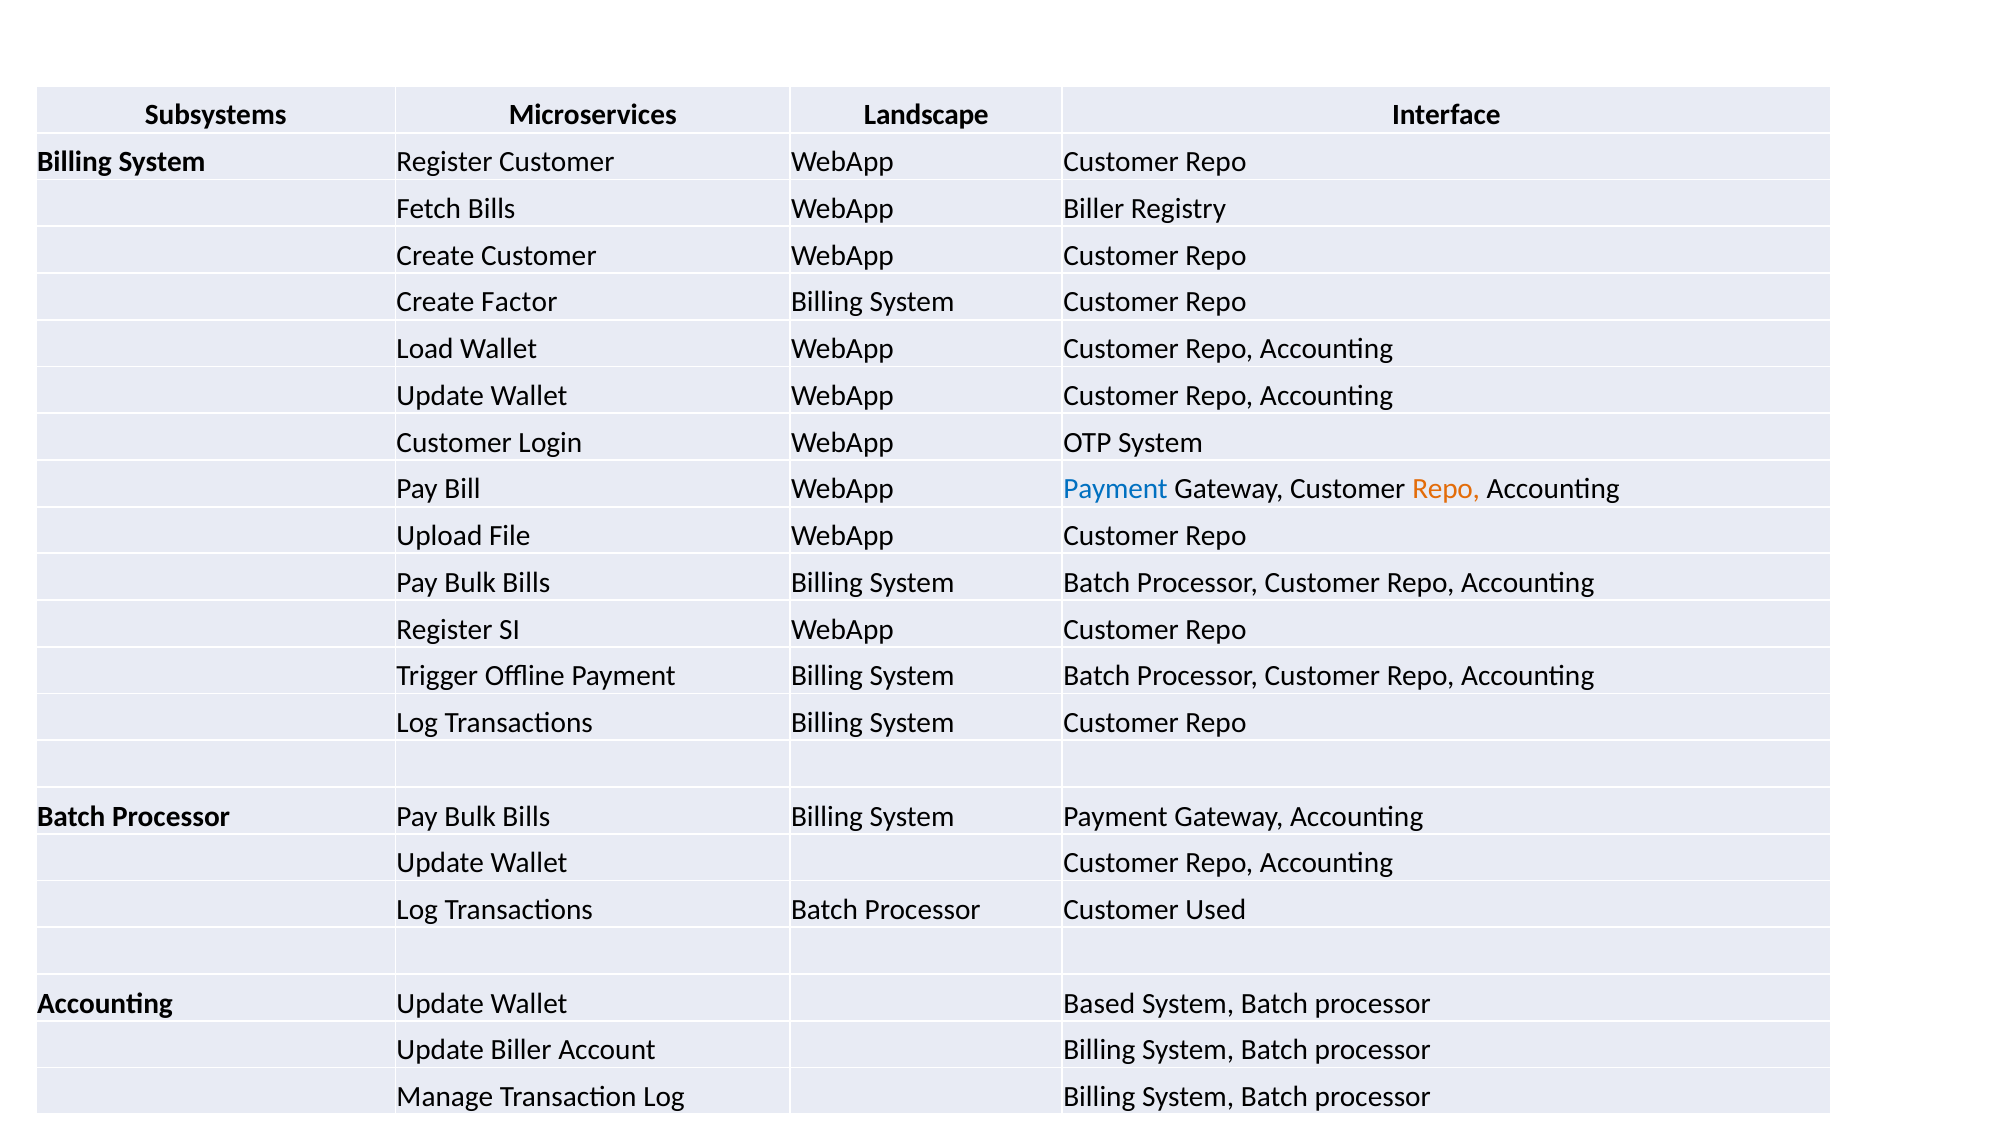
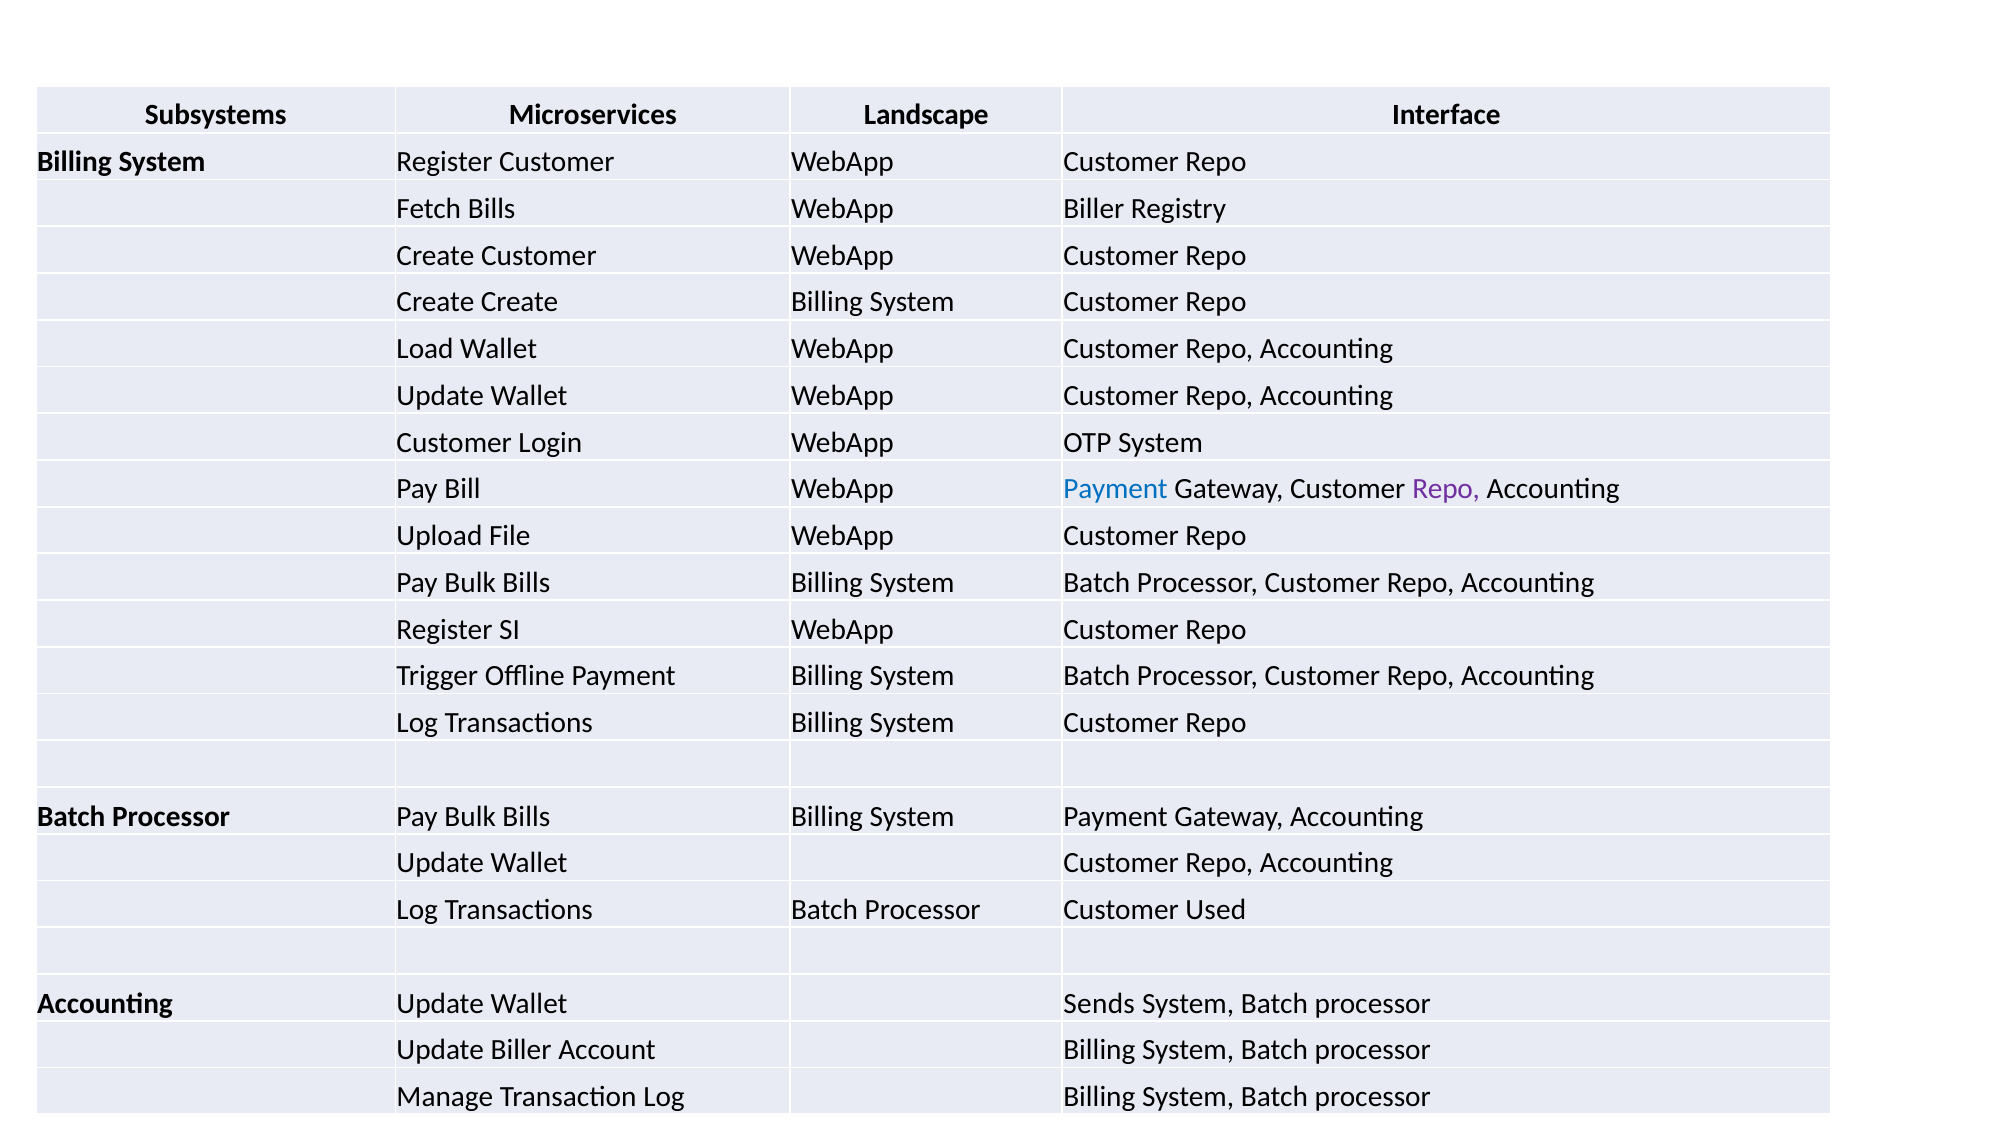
Create Factor: Factor -> Create (520, 302)
Repo colour: orange -> purple (1446, 489)
Based: Based -> Sends (1099, 1003)
